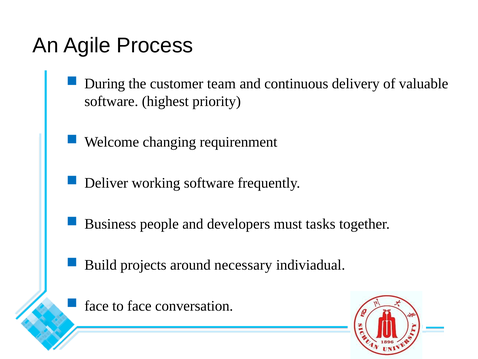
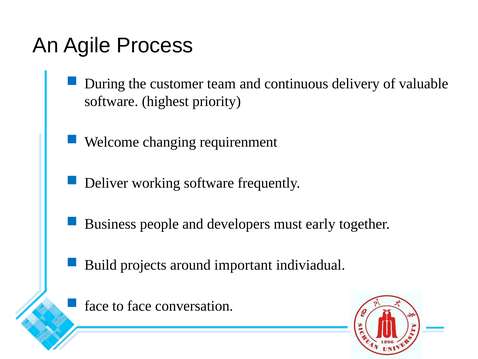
tasks: tasks -> early (321, 224)
necessary: necessary -> important (243, 265)
